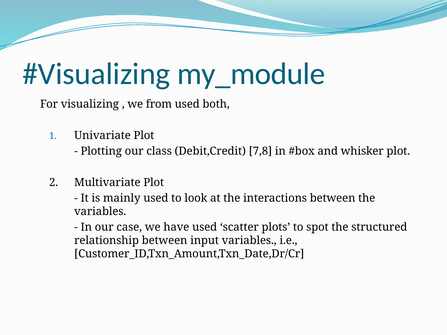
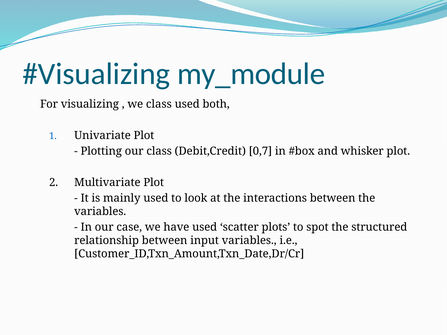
we from: from -> class (159, 104)
7,8: 7,8 -> 0,7 (260, 151)
